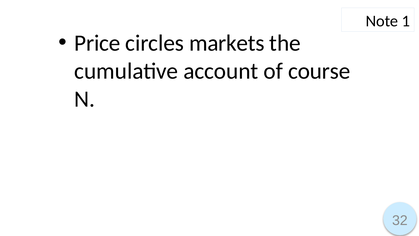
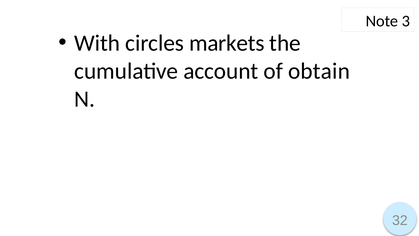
1: 1 -> 3 (406, 21)
Price: Price -> With (97, 43)
course: course -> obtain (319, 71)
